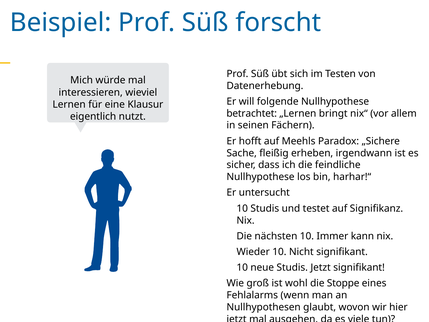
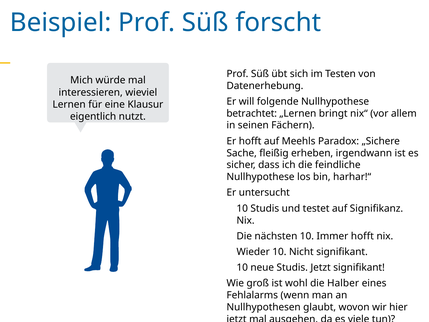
Immer kann: kann -> hofft (362, 236)
Stoppe: Stoppe -> Halber (343, 283)
